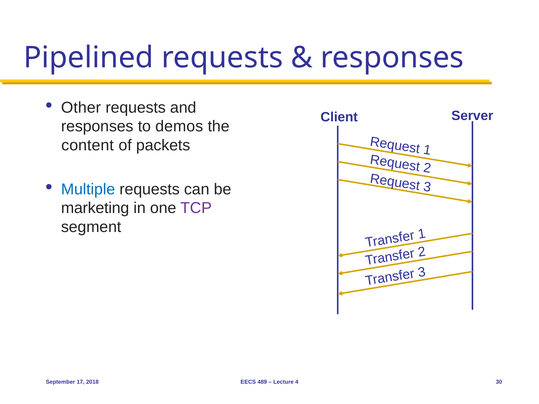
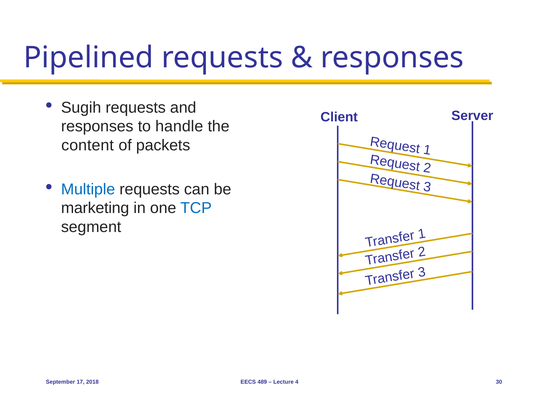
Other: Other -> Sugih (81, 108)
demos: demos -> handle (179, 126)
TCP colour: purple -> blue (196, 208)
